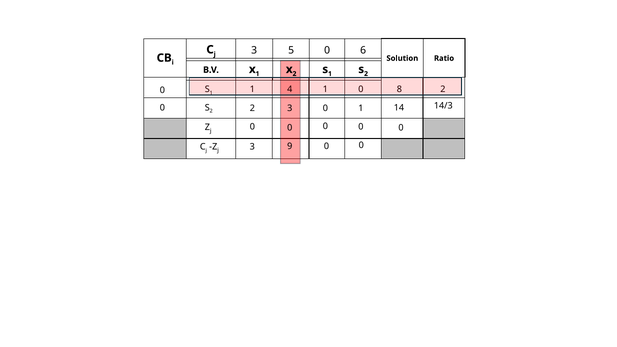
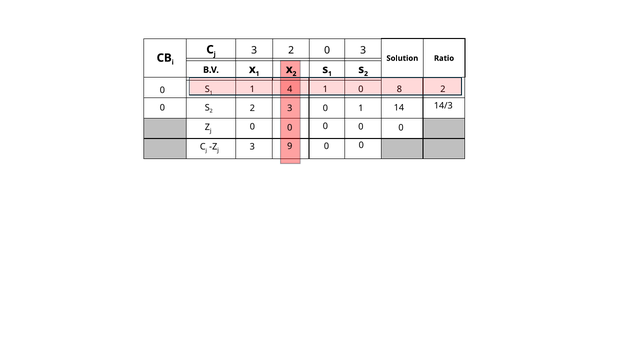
3 5: 5 -> 2 (291, 50)
0 6: 6 -> 3 (363, 50)
